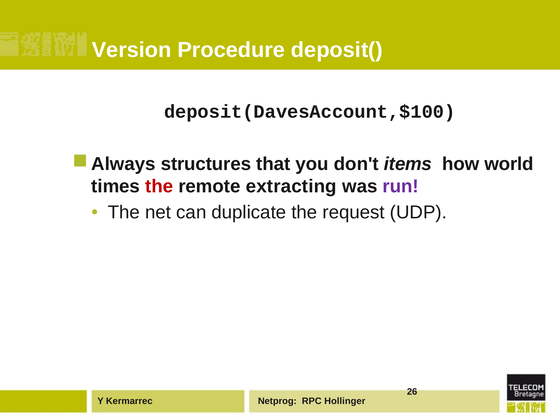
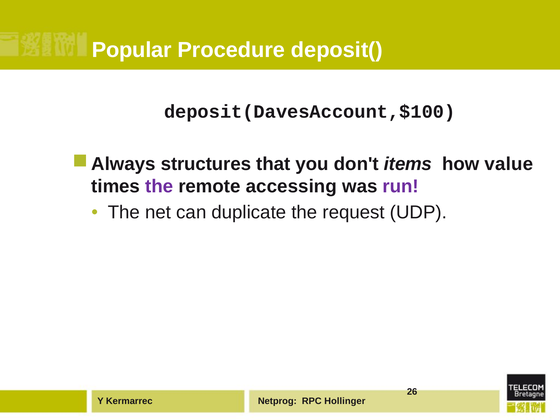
Version: Version -> Popular (132, 50)
world: world -> value (509, 164)
the colour: red -> purple (159, 186)
extracting: extracting -> accessing (291, 186)
